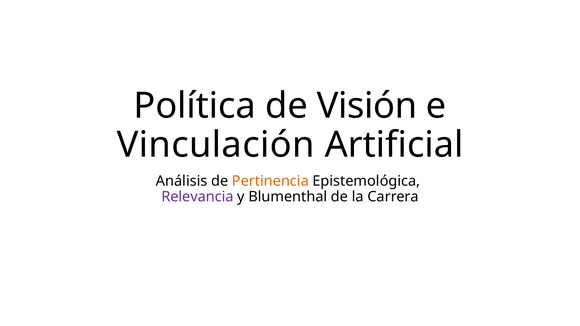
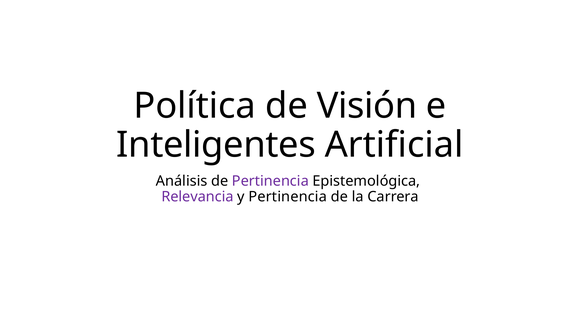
Vinculación: Vinculación -> Inteligentes (216, 145)
Pertinencia colour: orange -> purple (270, 181)
y Blumenthal: Blumenthal -> Pertinencia (288, 197)
